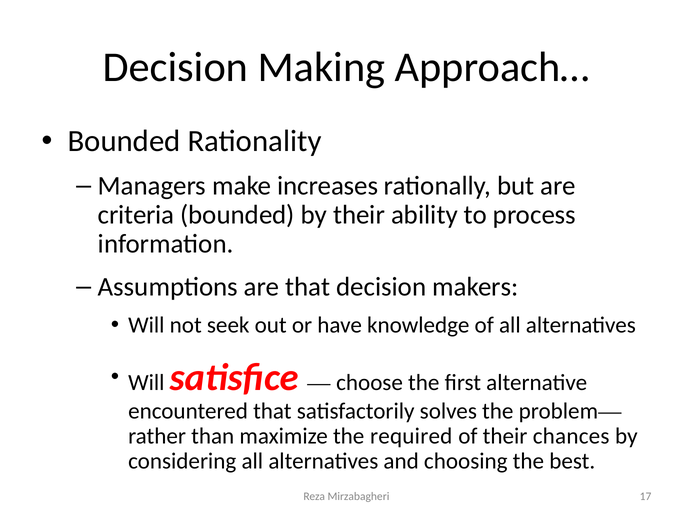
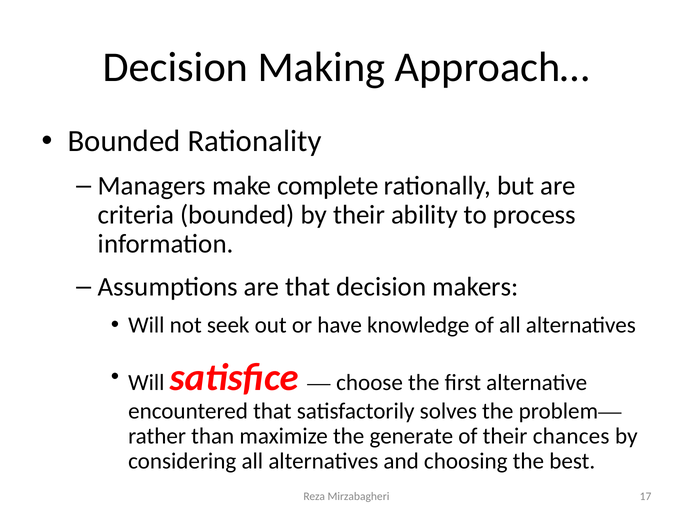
increases: increases -> complete (328, 186)
required: required -> generate (411, 436)
